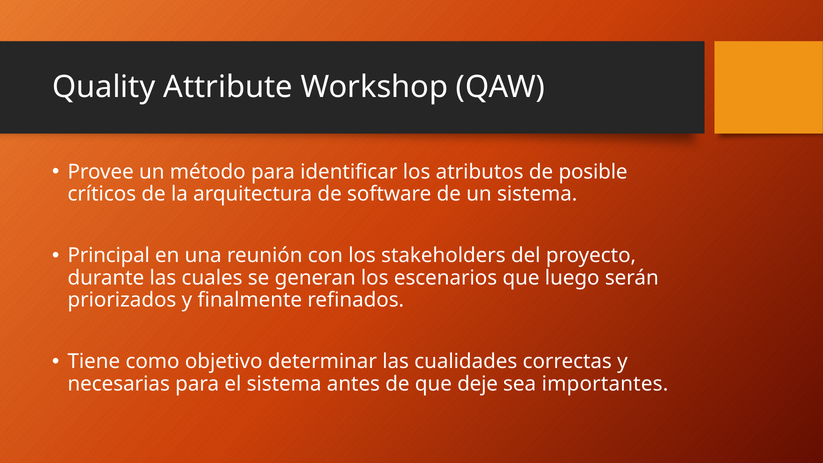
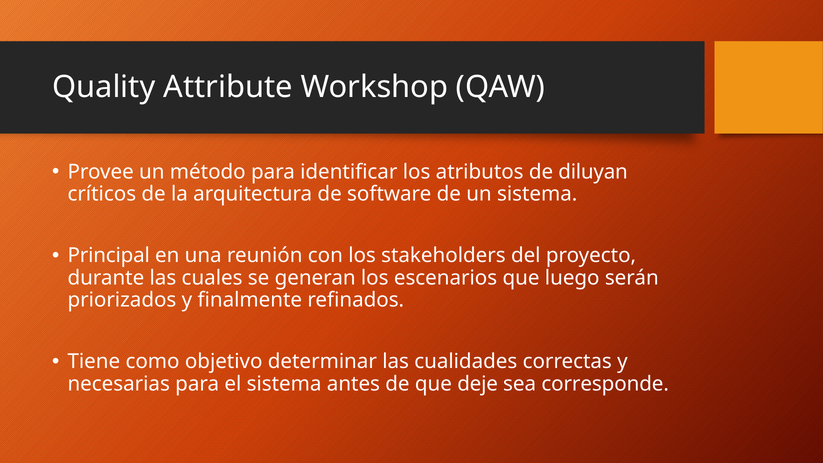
posible: posible -> diluyan (593, 172)
importantes: importantes -> corresponde (605, 384)
